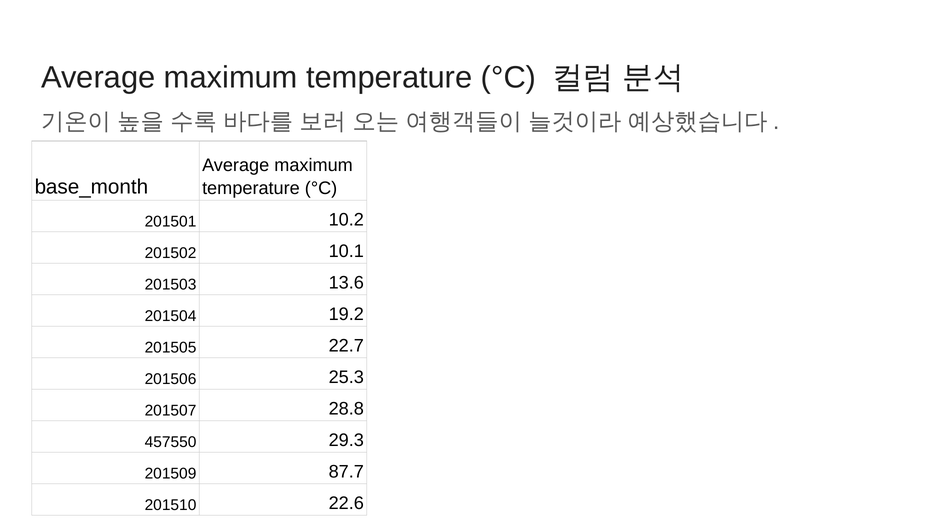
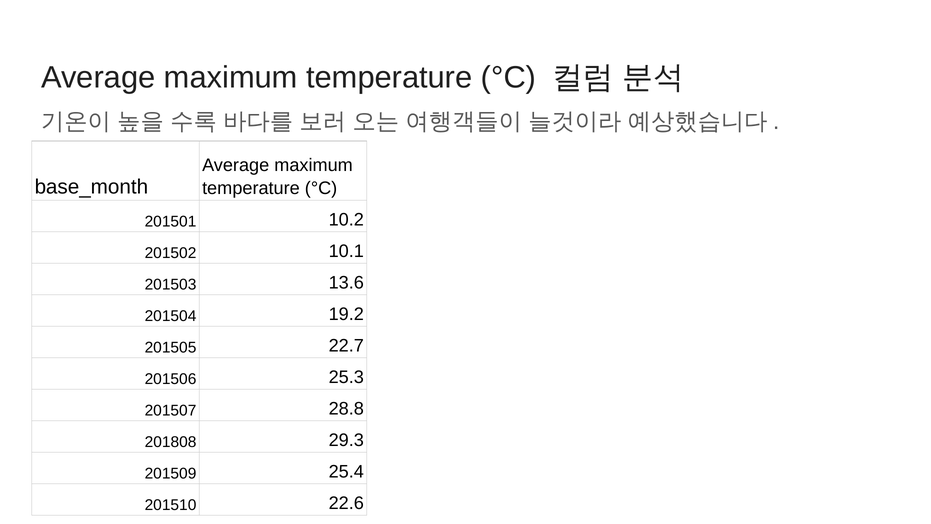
457550: 457550 -> 201808 (171, 442)
87.7: 87.7 -> 25.4 (346, 472)
